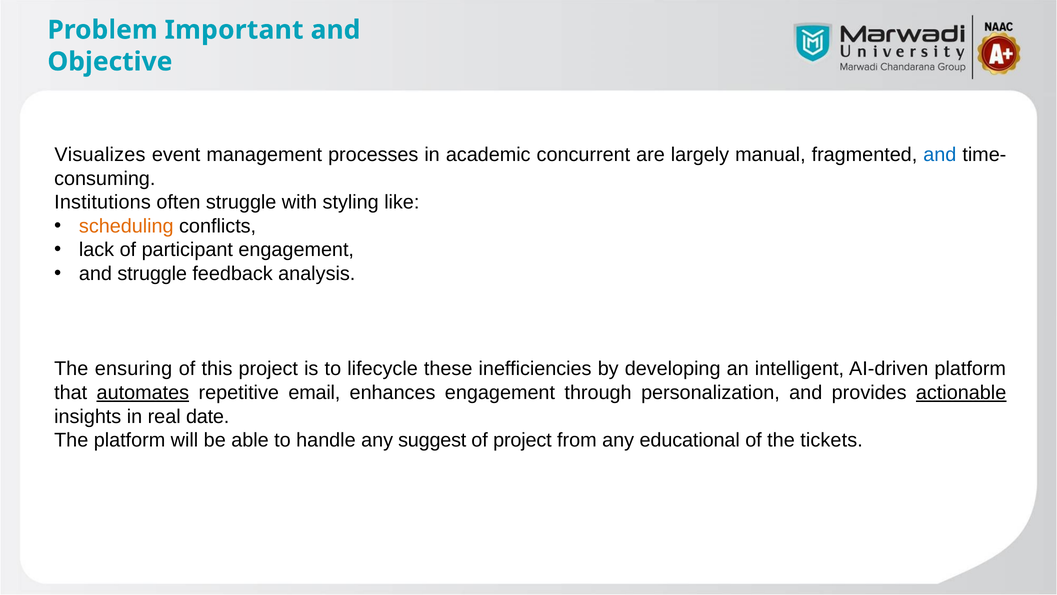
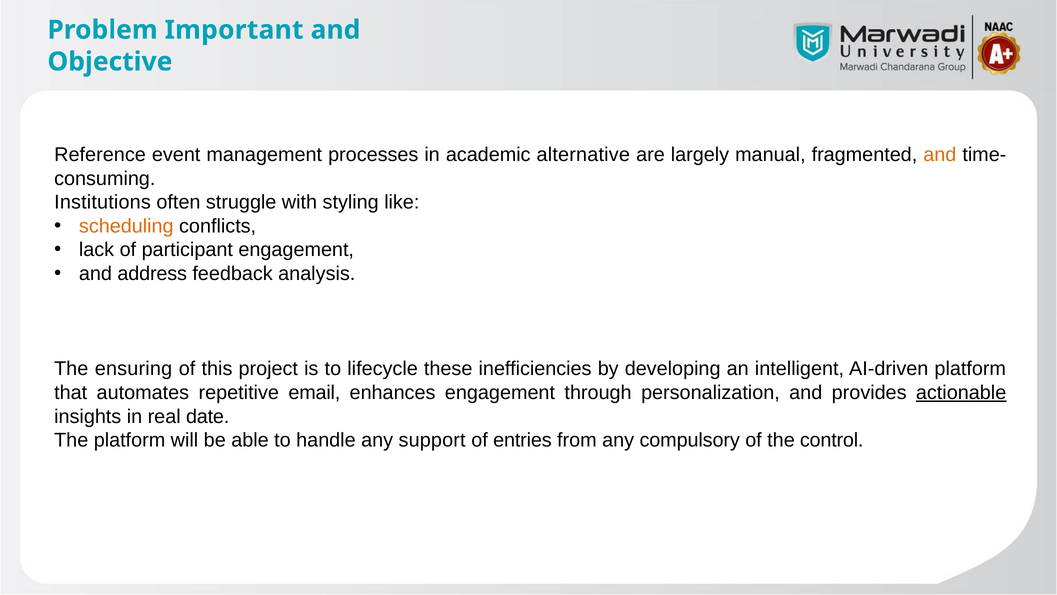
Visualizes: Visualizes -> Reference (100, 155)
concurrent: concurrent -> alternative (583, 155)
and colour: blue -> orange (940, 155)
and struggle: struggle -> address (152, 274)
automates underline: present -> none (143, 392)
suggest: suggest -> support (432, 440)
of project: project -> entries (522, 440)
educational: educational -> compulsory (690, 440)
tickets: tickets -> control (832, 440)
